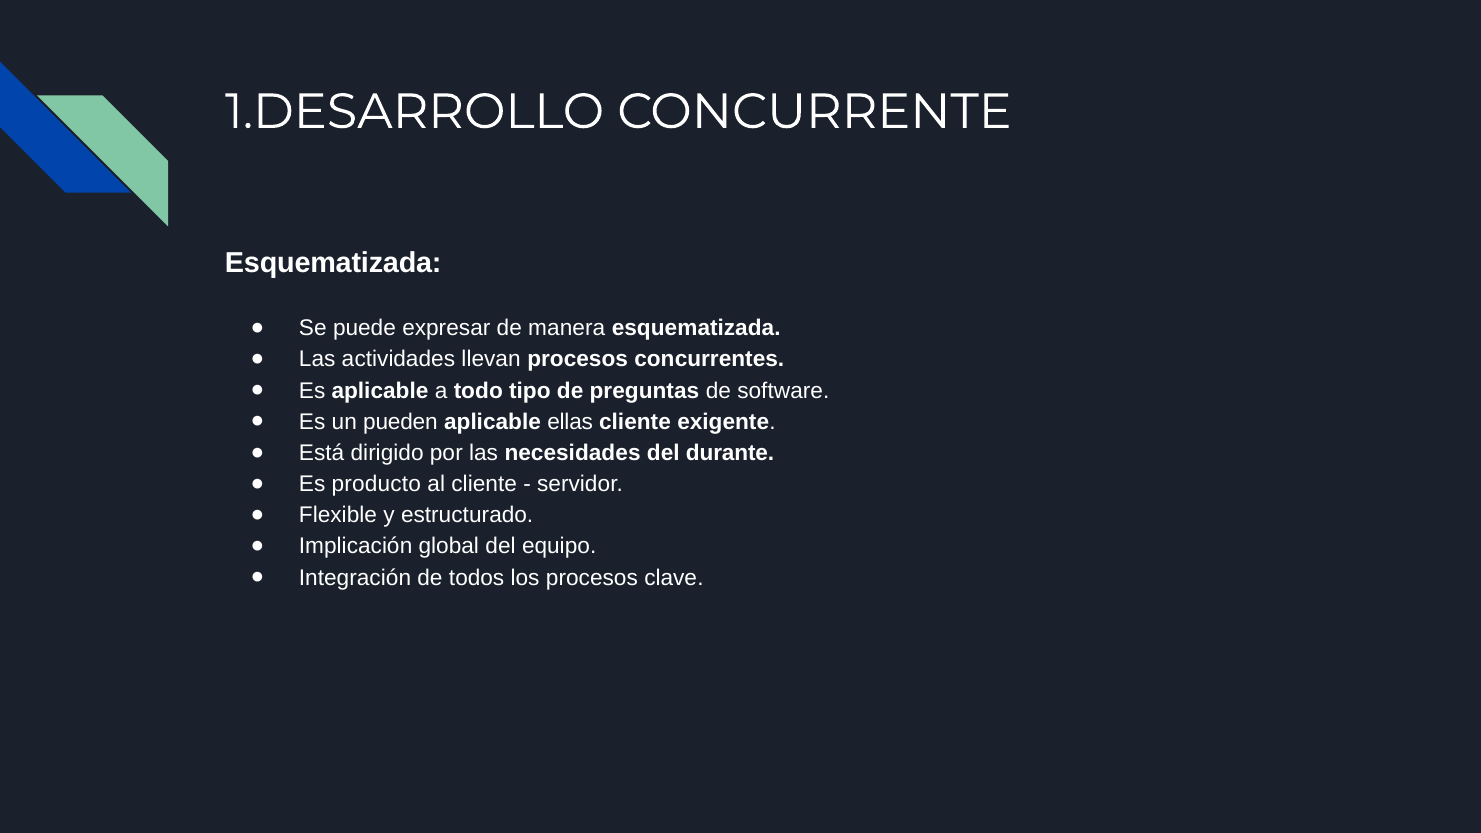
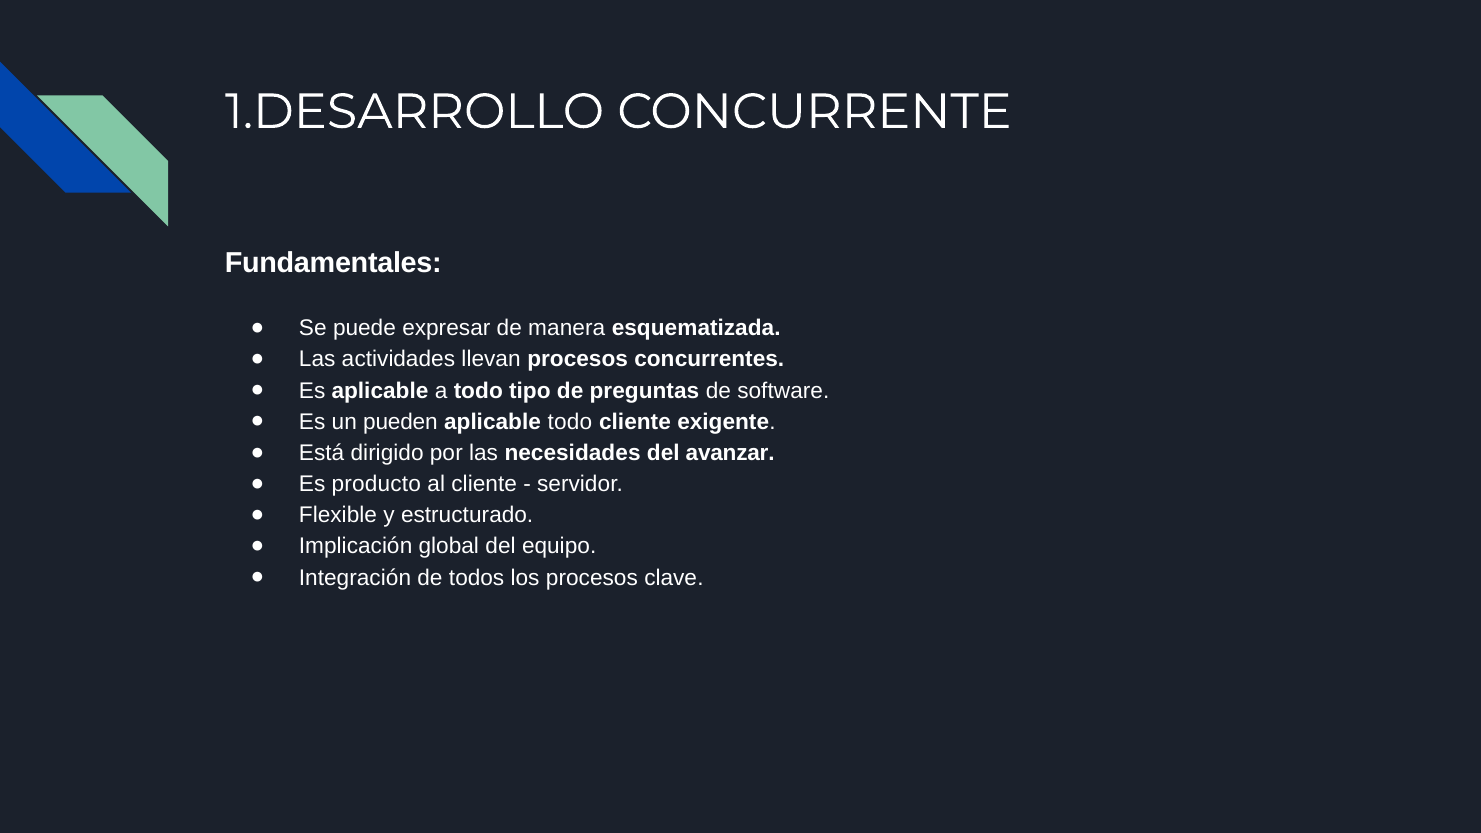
Esquematizada: Esquematizada -> Fundamentales (333, 263)
aplicable ellas: ellas -> todo (570, 422)
durante: durante -> avanzar (730, 453)
